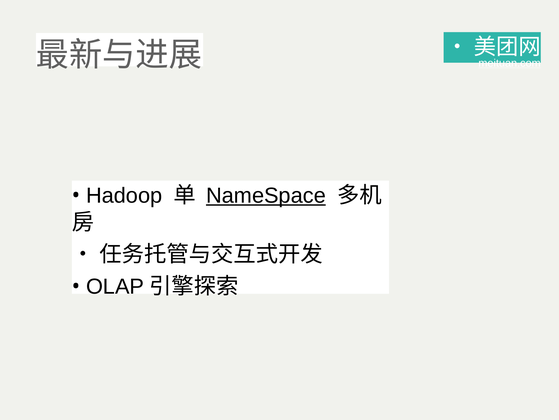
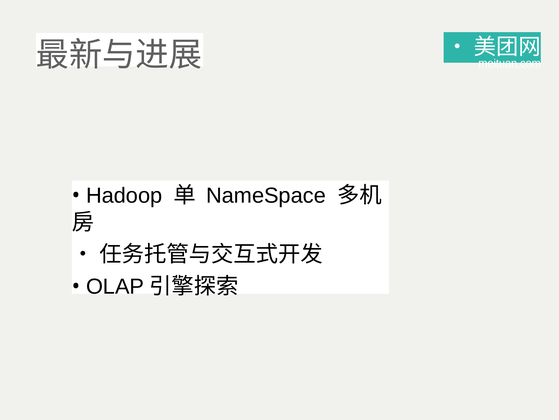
NameSpace underline: present -> none (266, 196)
